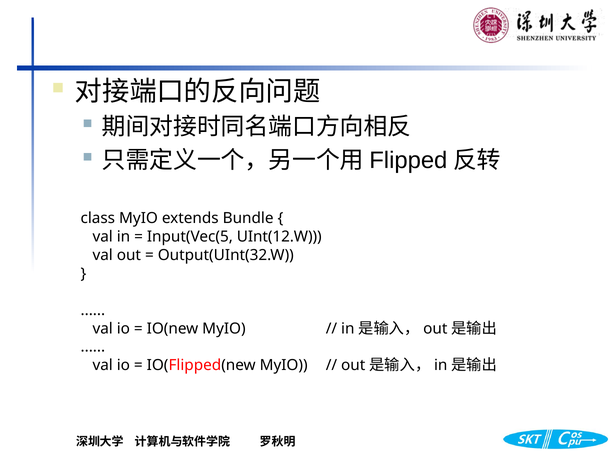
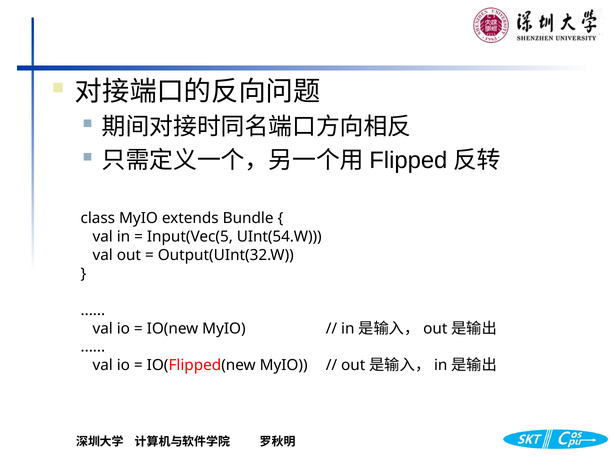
UInt(12.W: UInt(12.W -> UInt(54.W (279, 237)
